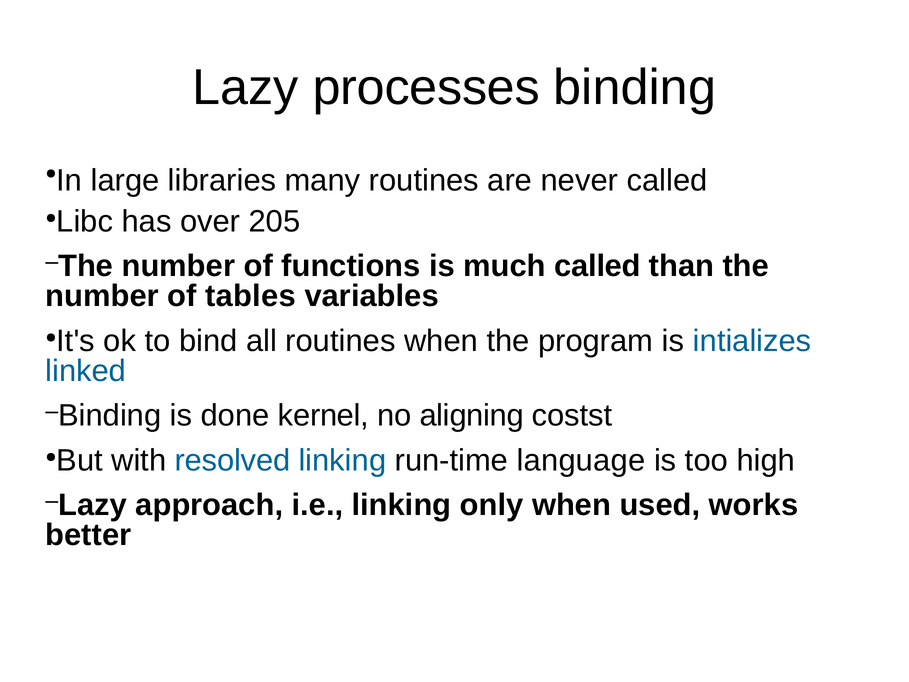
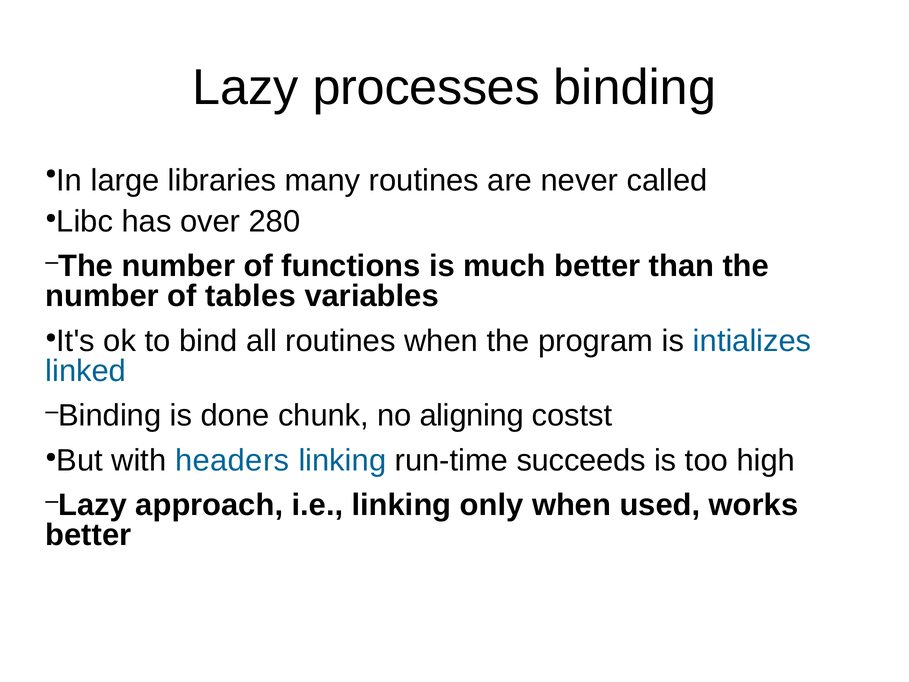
205: 205 -> 280 (275, 221)
much called: called -> better (597, 266)
kernel: kernel -> chunk (323, 416)
resolved: resolved -> headers (232, 460)
language: language -> succeeds (581, 460)
